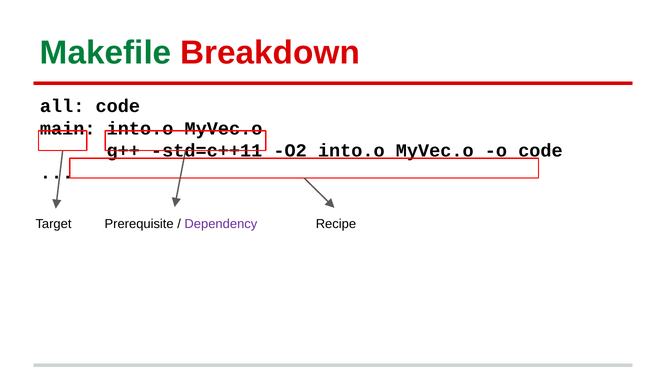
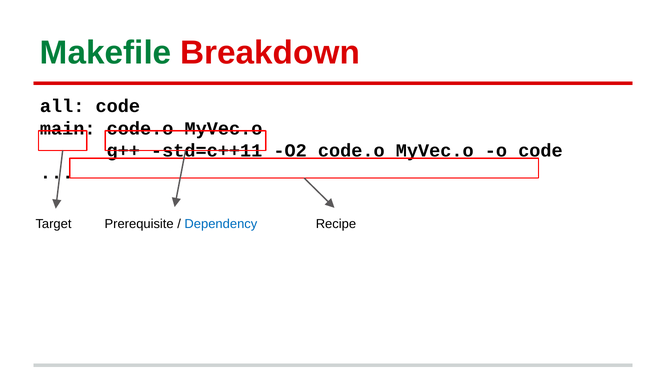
main into.o: into.o -> code.o (140, 129)
O2 into.o: into.o -> code.o (351, 151)
Dependency colour: purple -> blue (221, 224)
